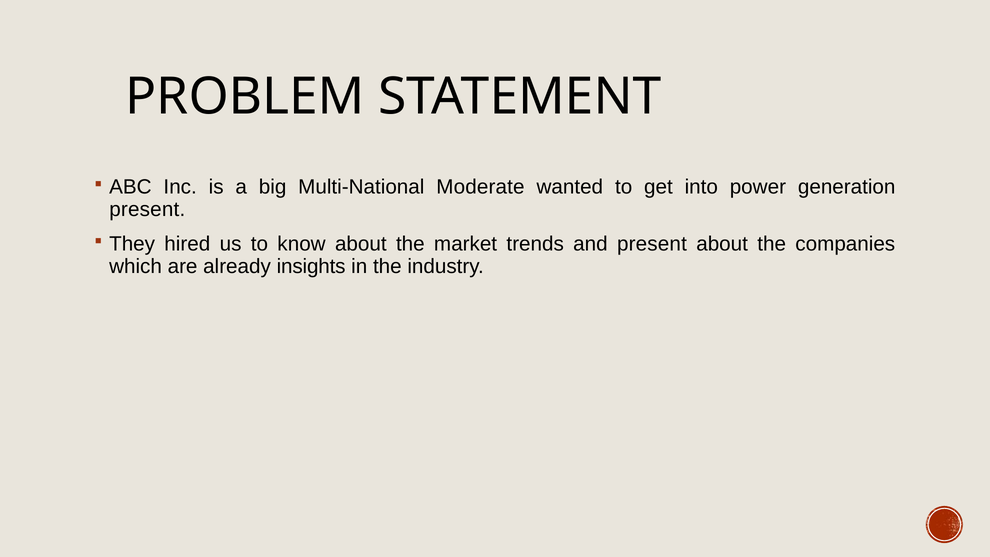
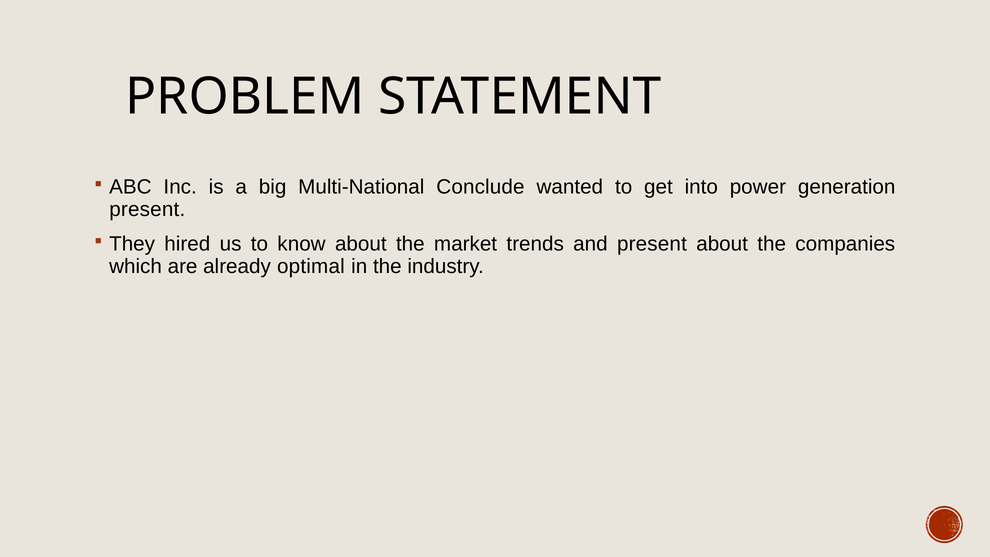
Moderate: Moderate -> Conclude (480, 187)
insights: insights -> optimal (311, 266)
